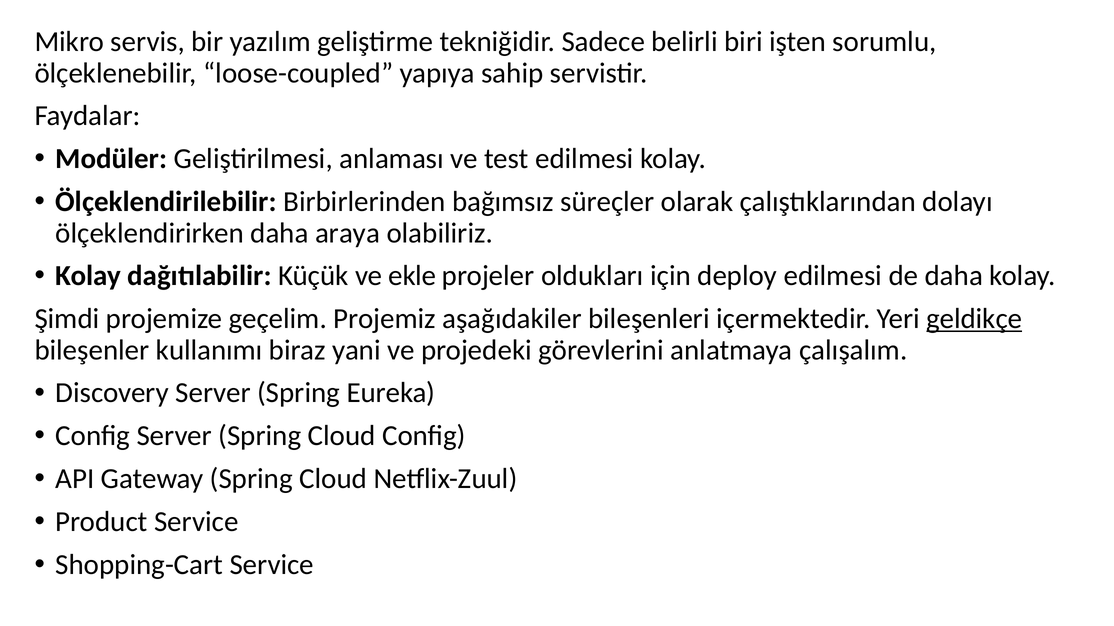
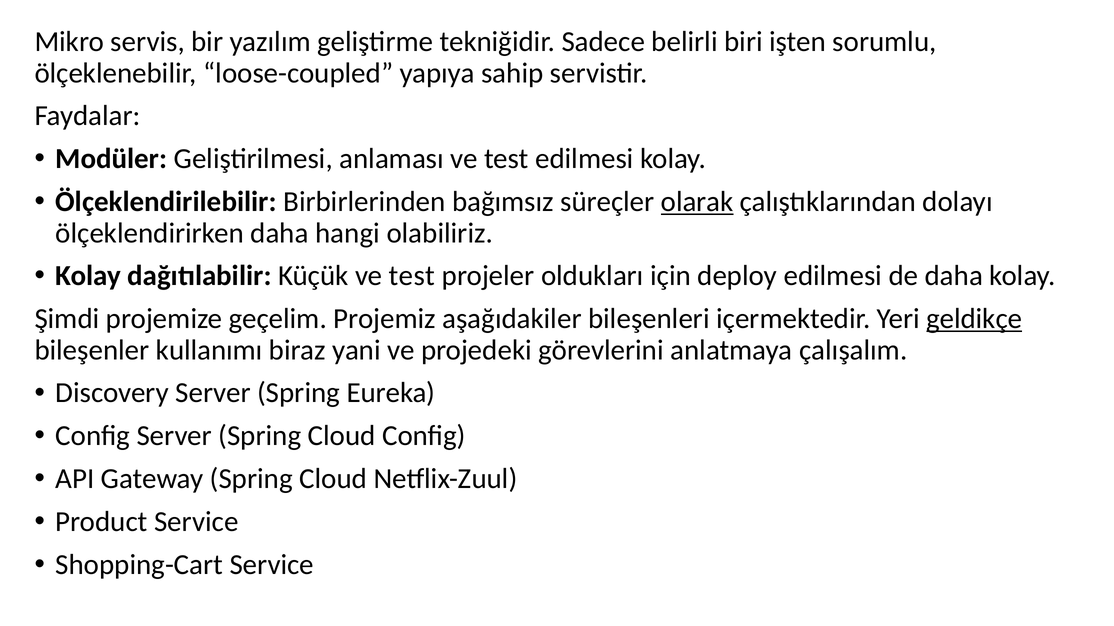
olarak underline: none -> present (697, 202)
araya: araya -> hangi (348, 233)
Küçük ve ekle: ekle -> test (412, 276)
